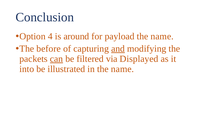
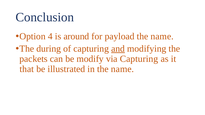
before: before -> during (49, 49)
can underline: present -> none (56, 59)
filtered: filtered -> modify (90, 59)
via Displayed: Displayed -> Capturing (139, 59)
into: into -> that (27, 69)
